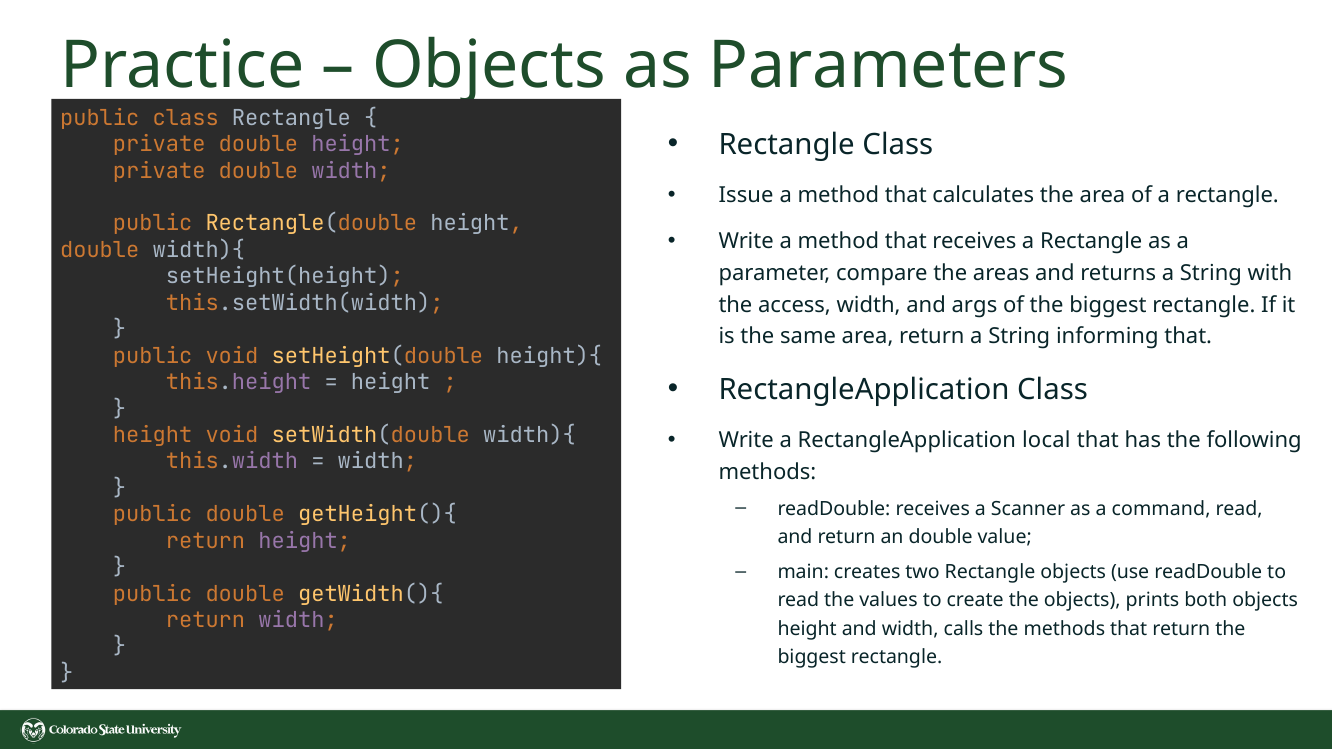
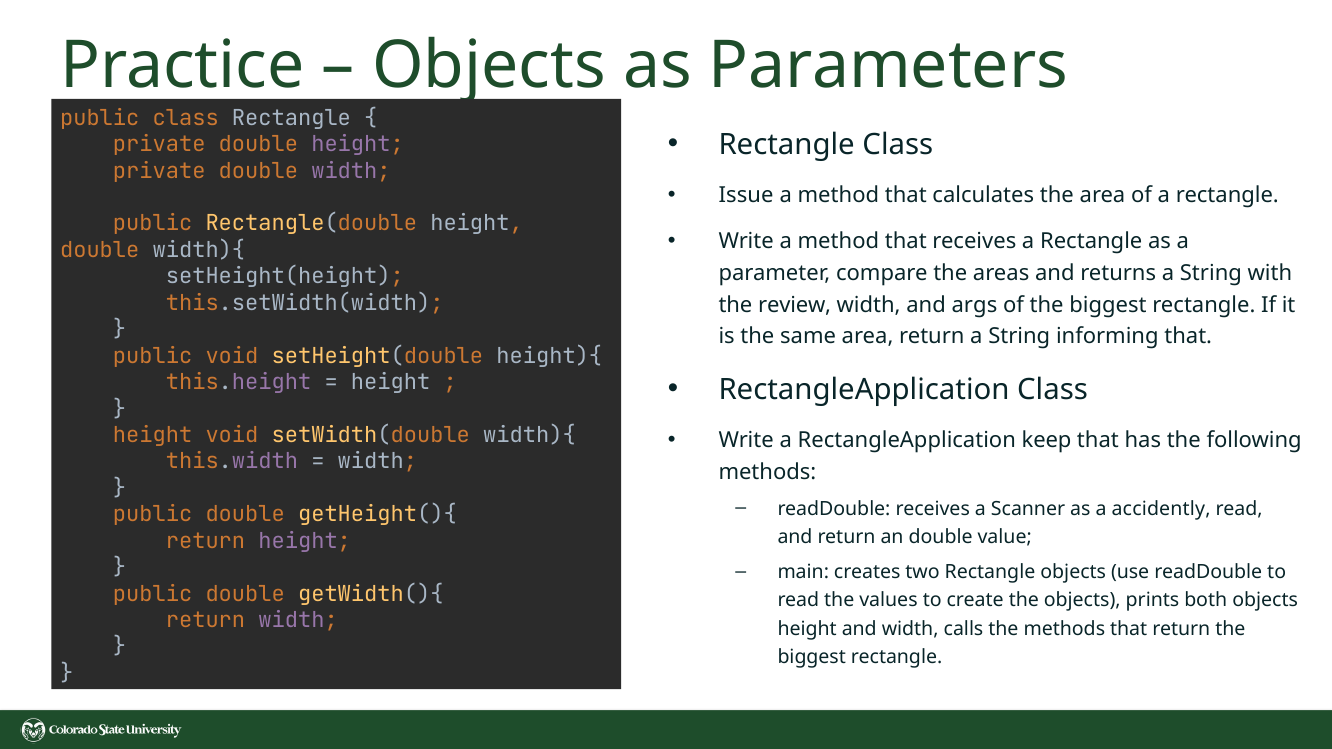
access: access -> review (795, 305)
local: local -> keep (1047, 440)
command: command -> accidently (1161, 509)
